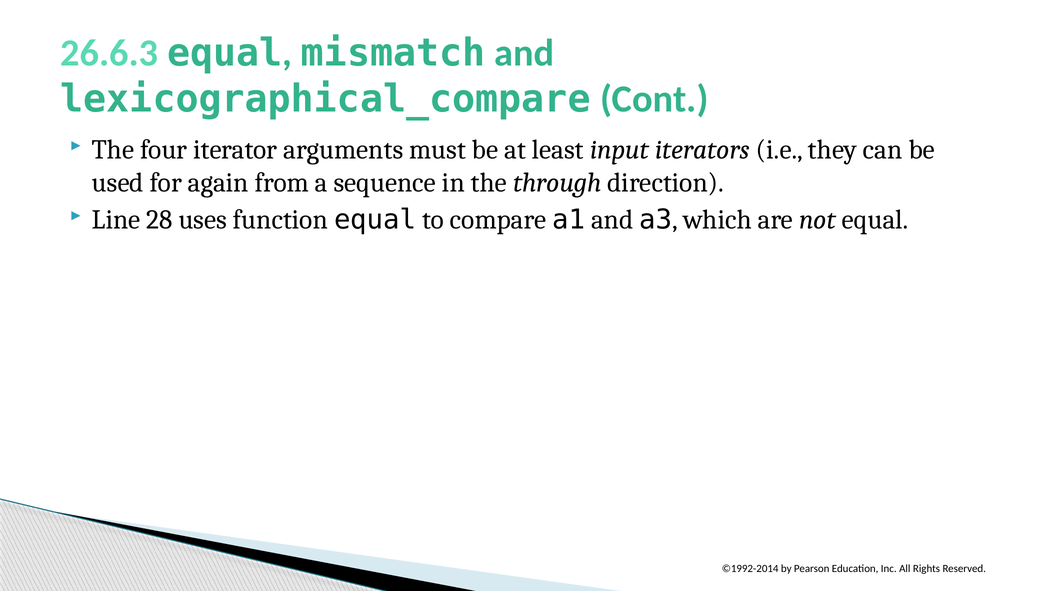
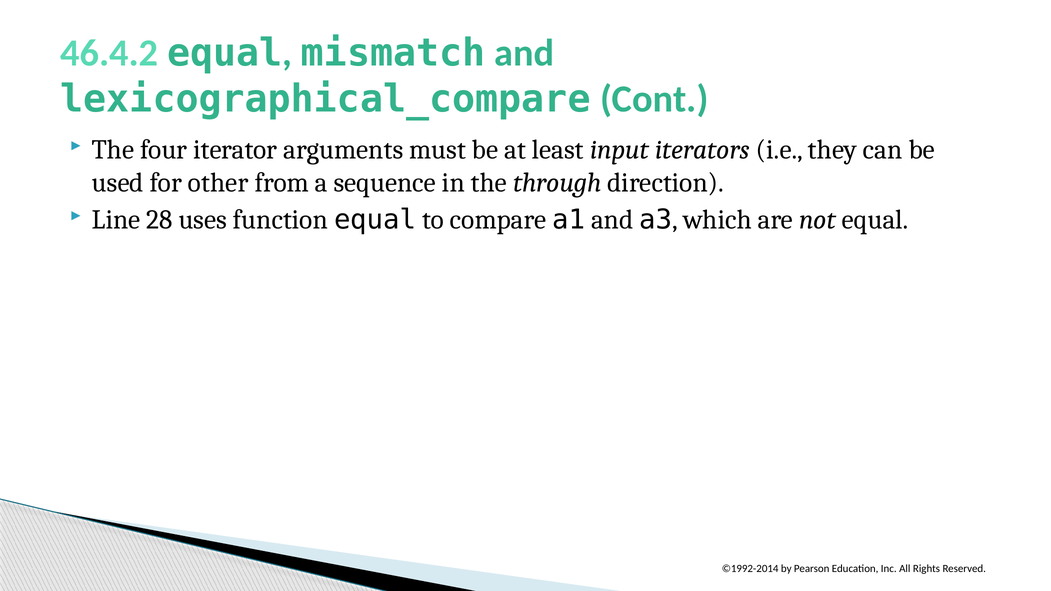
26.6.3: 26.6.3 -> 46.4.2 (109, 53)
again: again -> other (218, 183)
